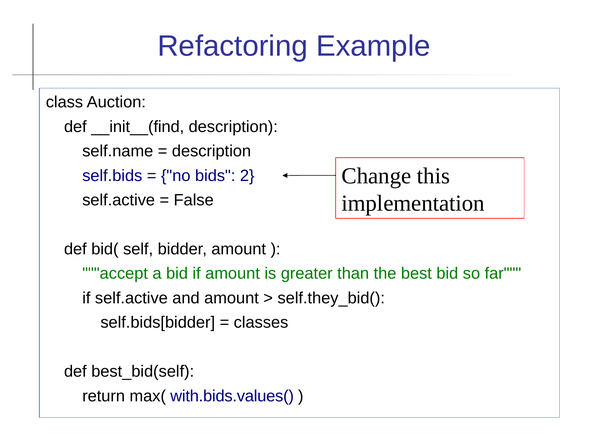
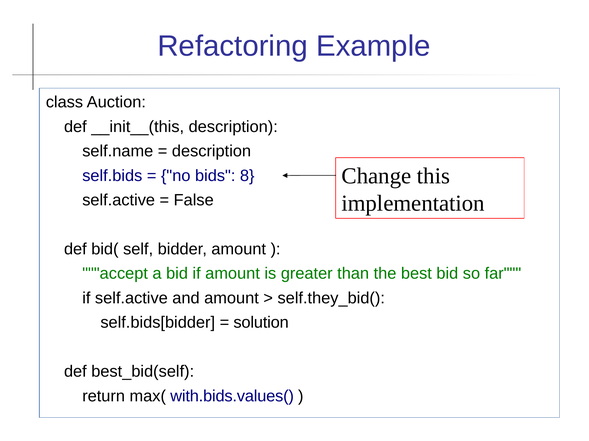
__init__(find: __init__(find -> __init__(this (138, 127)
2: 2 -> 8 (247, 176)
classes: classes -> solution (261, 323)
